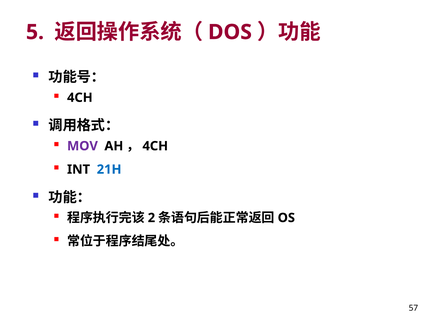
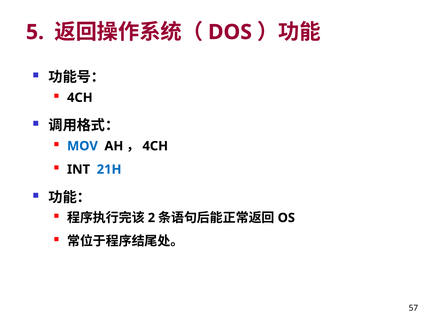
MOV colour: purple -> blue (82, 146)
